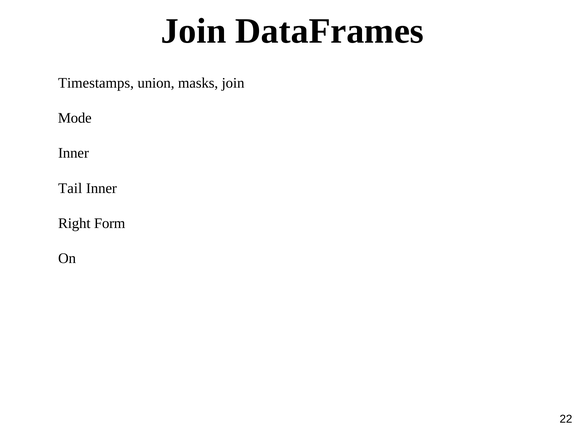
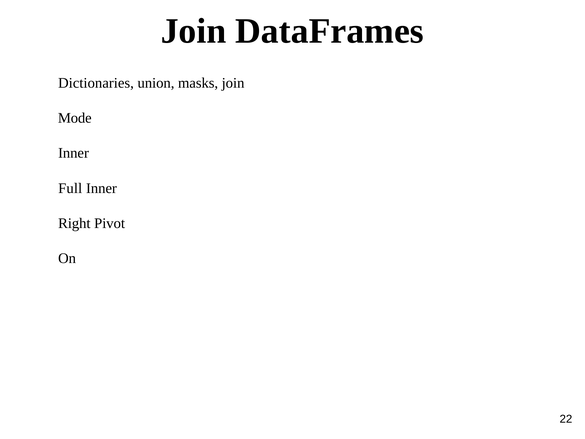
Timestamps: Timestamps -> Dictionaries (96, 83)
Tail: Tail -> Full (70, 188)
Form: Form -> Pivot (110, 223)
